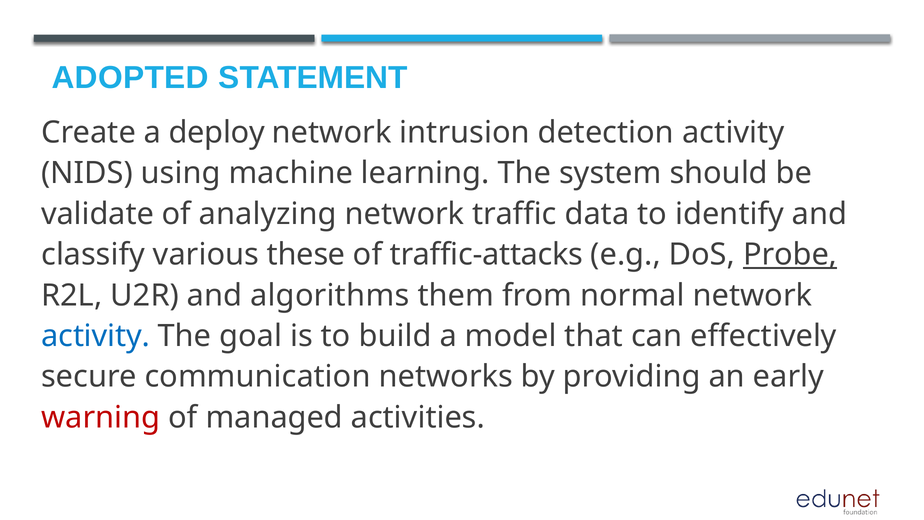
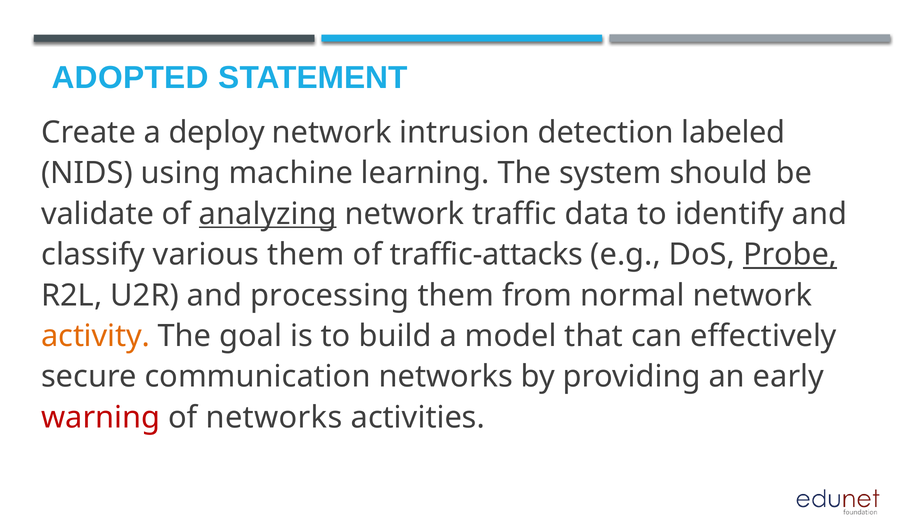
detection activity: activity -> labeled (733, 133)
analyzing underline: none -> present (268, 214)
various these: these -> them (306, 255)
algorithms: algorithms -> processing (330, 295)
activity colour: blue -> orange (96, 336)
of managed: managed -> networks (274, 417)
